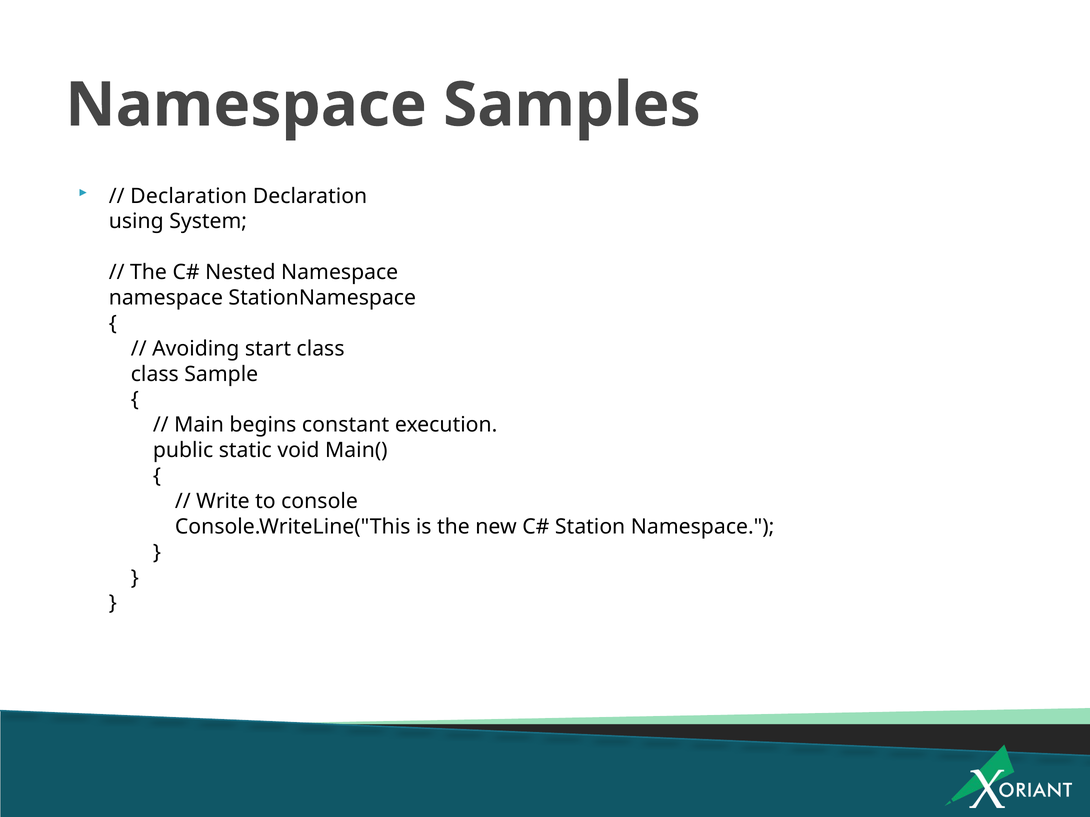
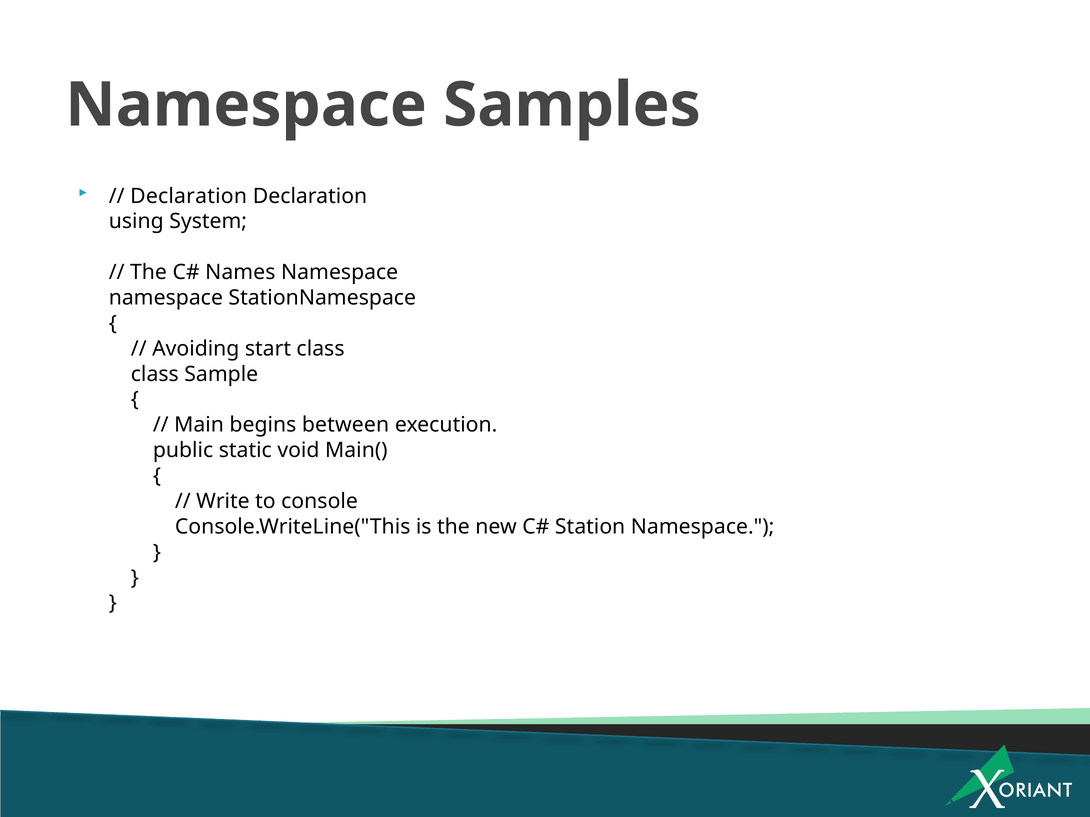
Nested: Nested -> Names (240, 272)
constant: constant -> between (346, 425)
